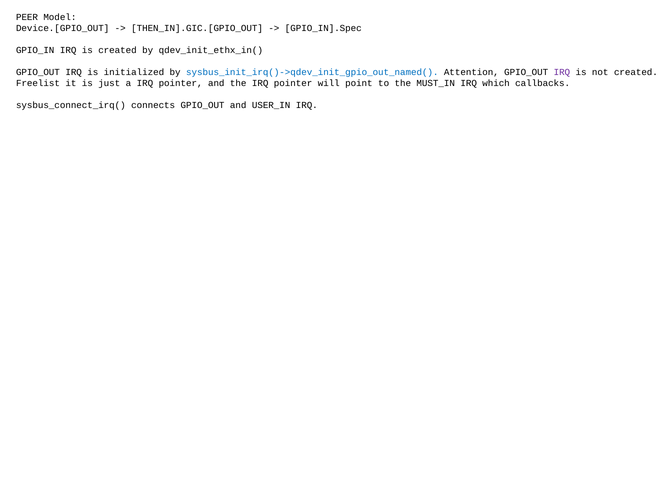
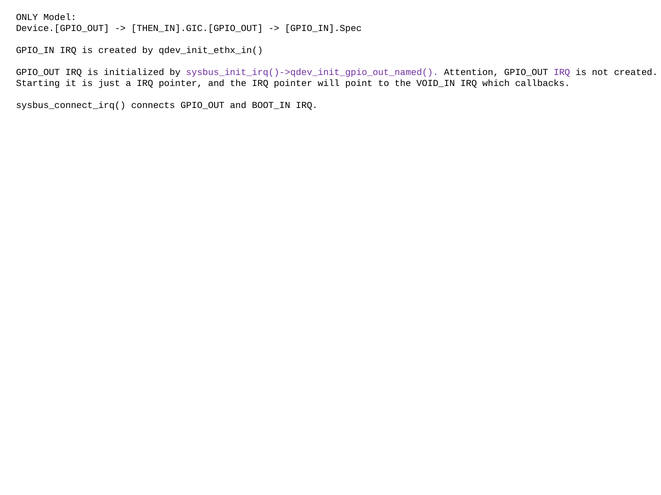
PEER: PEER -> ONLY (27, 17)
sysbus_init_irq()->qdev_init_gpio_out_named( colour: blue -> purple (312, 73)
Freelist: Freelist -> Starting (38, 84)
MUST_IN: MUST_IN -> VOID_IN (436, 84)
USER_IN: USER_IN -> BOOT_IN (271, 106)
